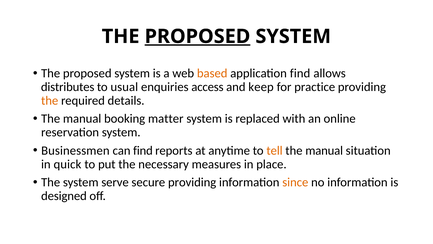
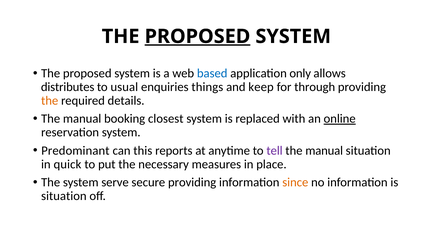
based colour: orange -> blue (212, 73)
application find: find -> only (300, 73)
access: access -> things (207, 87)
practice: practice -> through (315, 87)
matter: matter -> closest (166, 119)
online underline: none -> present (340, 119)
Businessmen: Businessmen -> Predominant (75, 150)
can find: find -> this (143, 150)
tell colour: orange -> purple (275, 150)
designed: designed -> situation (64, 196)
